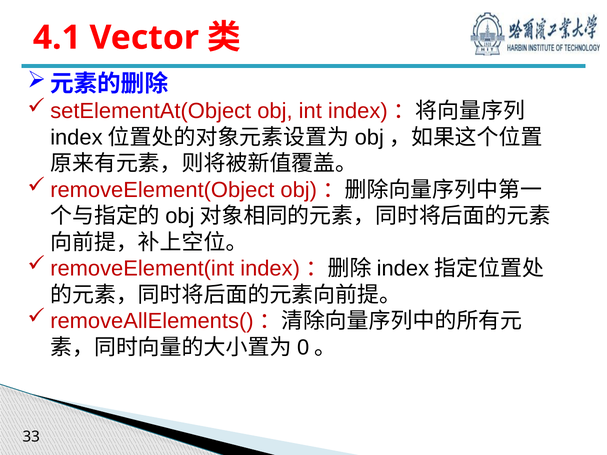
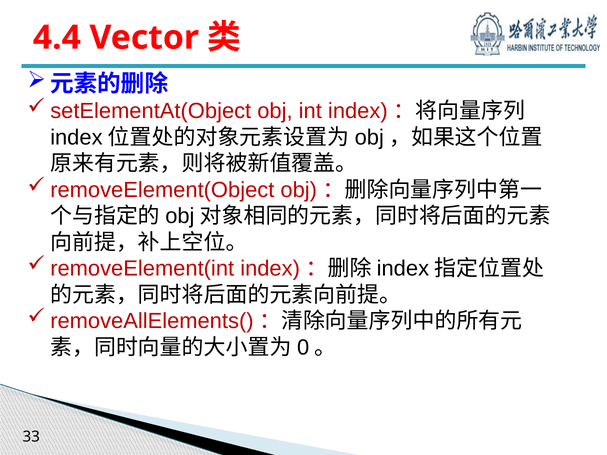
4.1: 4.1 -> 4.4 (57, 38)
